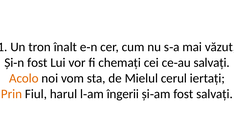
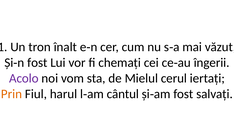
salvați: salvați -> îngerii (212, 62)
Acolo colour: orange -> purple (24, 78)
îngerii: îngerii -> cântul (123, 94)
